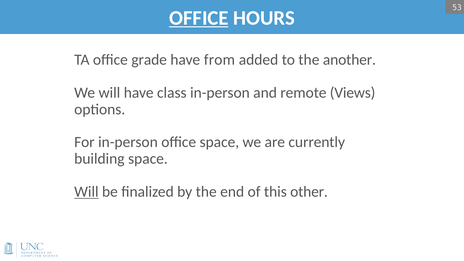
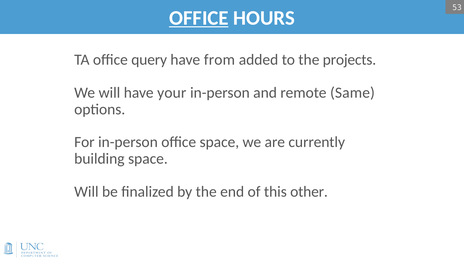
grade: grade -> query (149, 60)
another: another -> projects (349, 60)
class: class -> your (172, 93)
Views: Views -> Same (352, 93)
Will underline: present -> none (86, 192)
